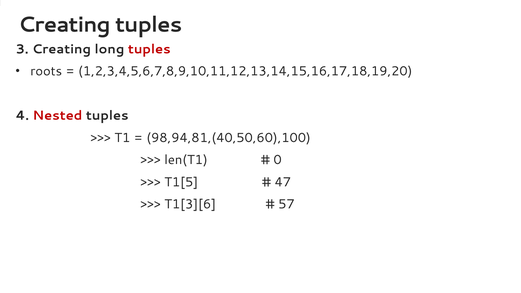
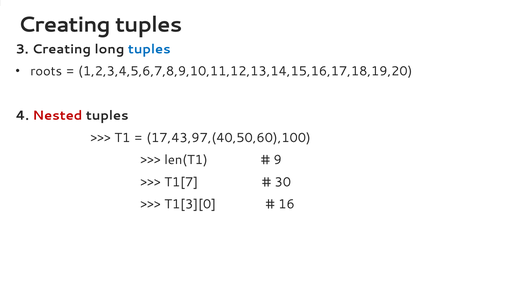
tuples colour: red -> blue (149, 49)
98,94,81,(40,50,60),100: 98,94,81,(40,50,60),100 -> 17,43,97,(40,50,60),100 (229, 138)
0: 0 -> 9 (278, 160)
T1[5: T1[5 -> T1[7 (181, 182)
47: 47 -> 30 (283, 182)
T1[3][6: T1[3][6 -> T1[3][0 (190, 204)
57: 57 -> 16 (286, 204)
